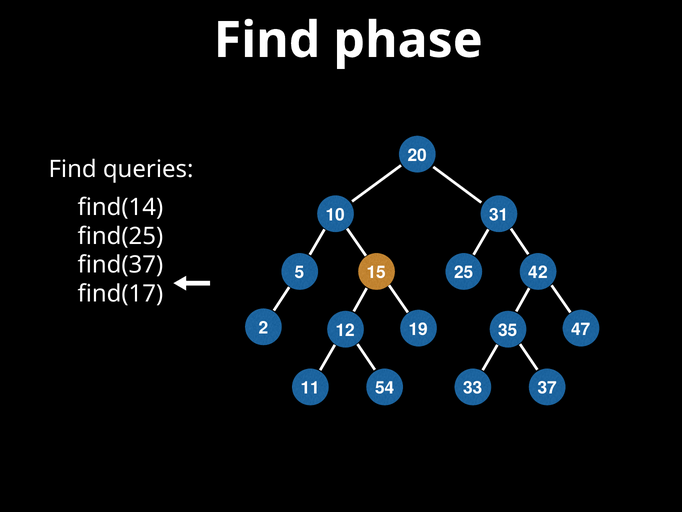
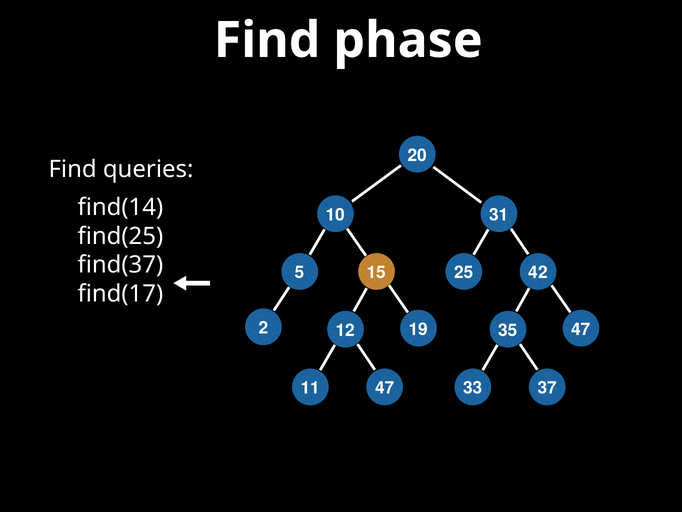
11 54: 54 -> 47 (385, 388)
